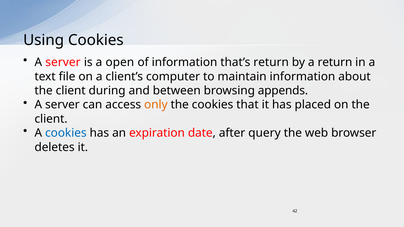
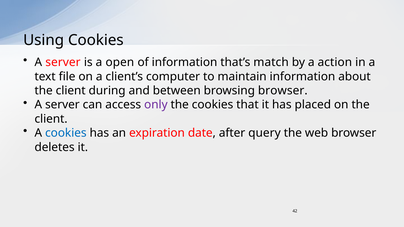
that’s return: return -> match (271, 62)
a return: return -> action (335, 62)
browsing appends: appends -> browser (283, 91)
only colour: orange -> purple (156, 105)
